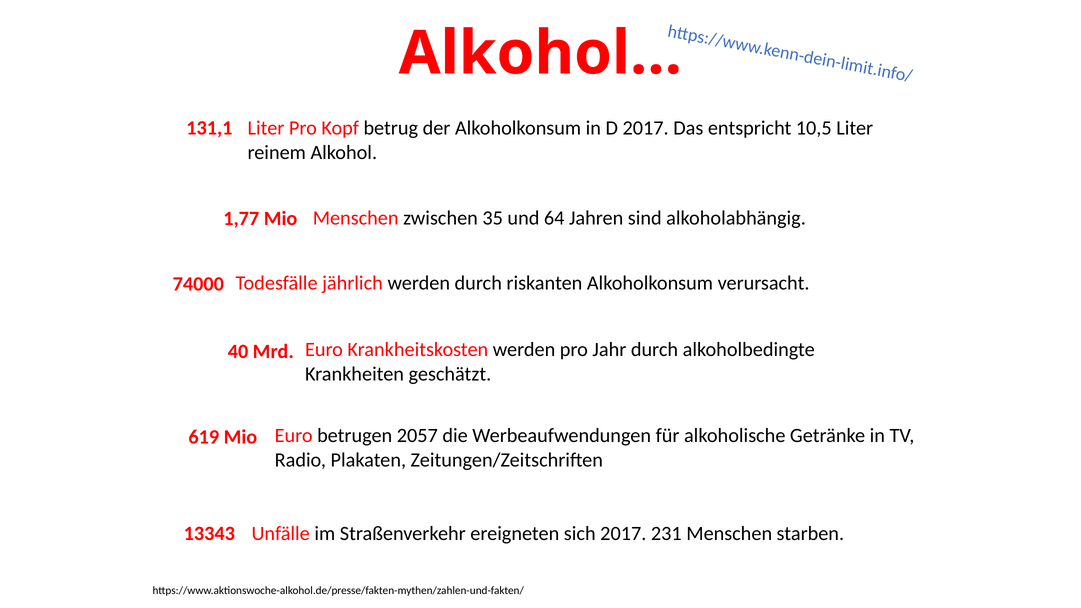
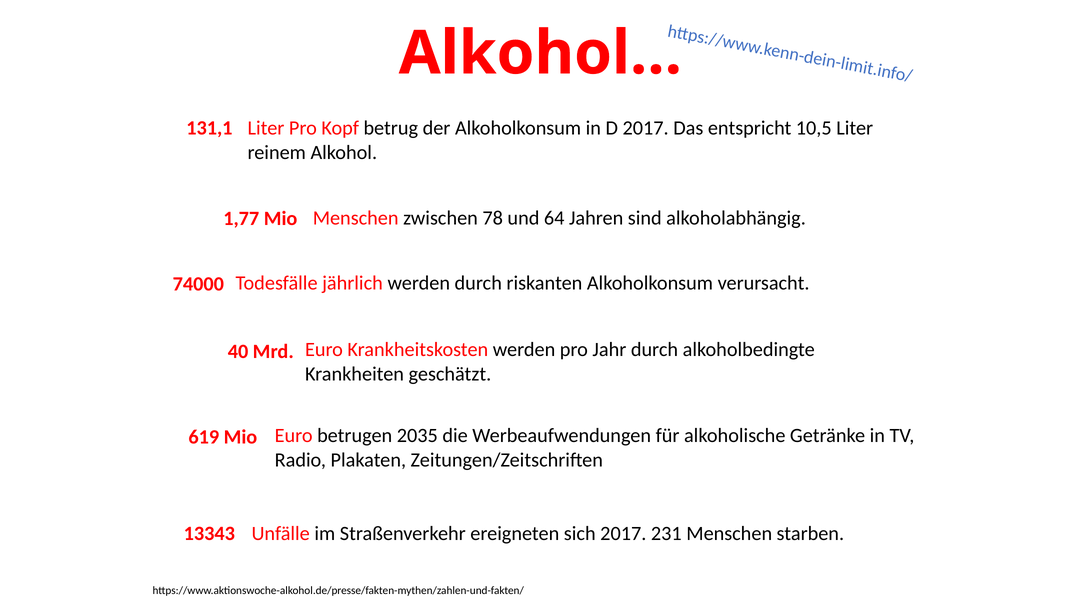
35: 35 -> 78 (493, 218)
2057: 2057 -> 2035 (417, 436)
